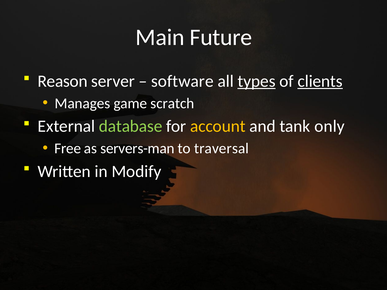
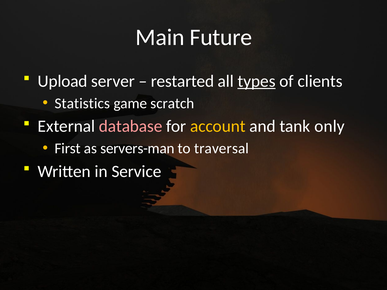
Reason: Reason -> Upload (63, 81)
software: software -> restarted (183, 81)
clients underline: present -> none (320, 81)
Manages: Manages -> Statistics (82, 103)
database colour: light green -> pink (131, 126)
Free: Free -> First (68, 149)
Modify: Modify -> Service (136, 172)
